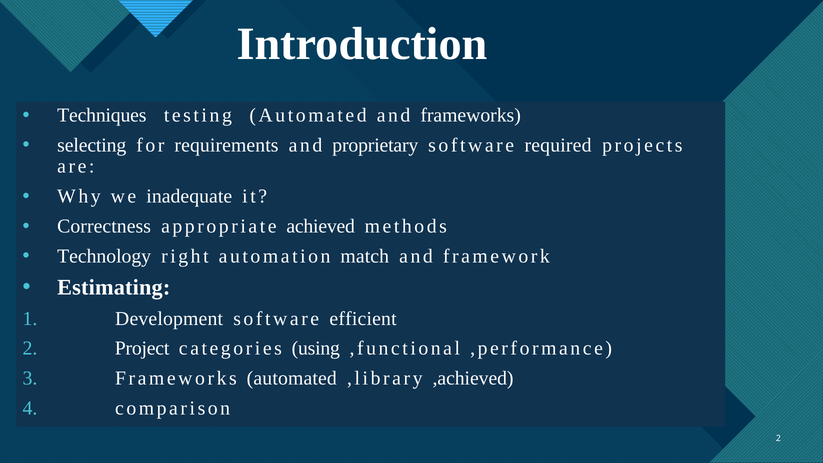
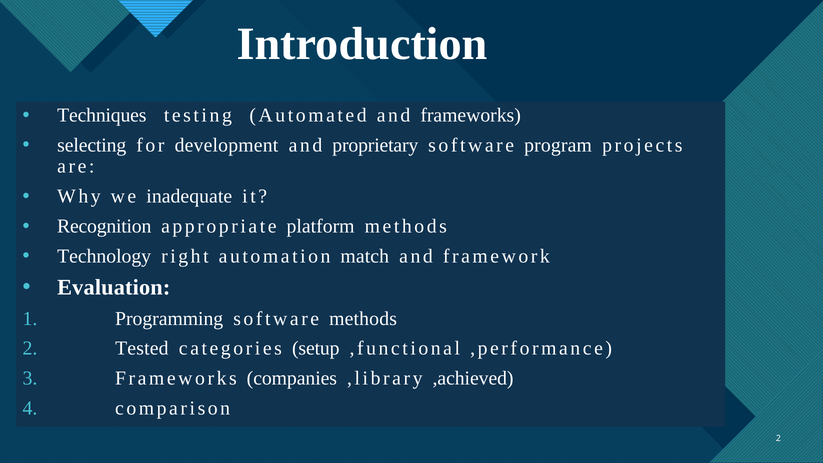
requirements: requirements -> development (226, 145)
required: required -> program (558, 145)
Correctness: Correctness -> Recognition (104, 226)
achieved: achieved -> platform (321, 226)
Estimating: Estimating -> Evaluation (114, 287)
Development: Development -> Programming (169, 319)
software efficient: efficient -> methods (363, 319)
Project: Project -> Tested (142, 348)
using: using -> setup (316, 348)
Frameworks automated: automated -> companies (292, 378)
